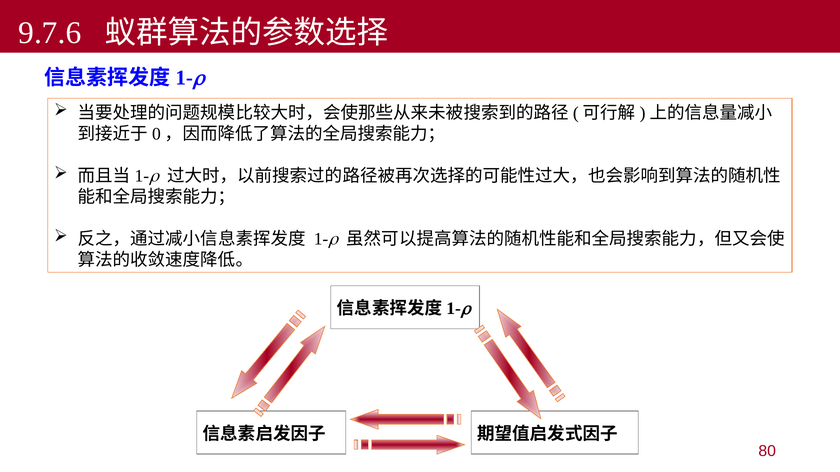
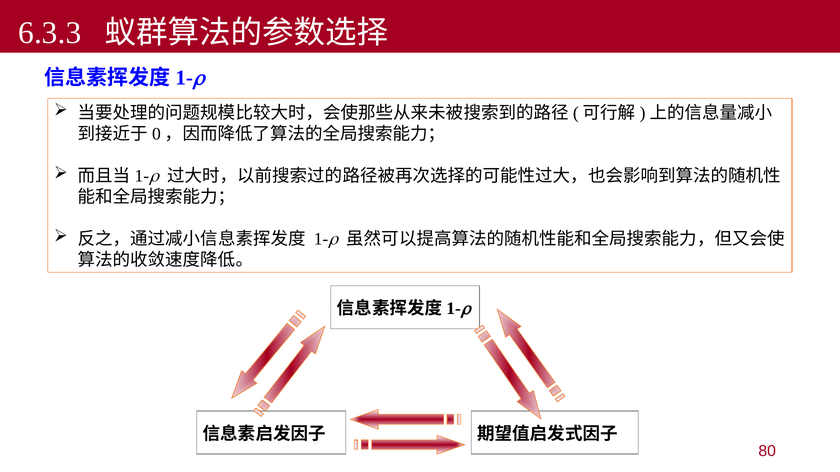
9.7.6: 9.7.6 -> 6.3.3 (50, 33)
